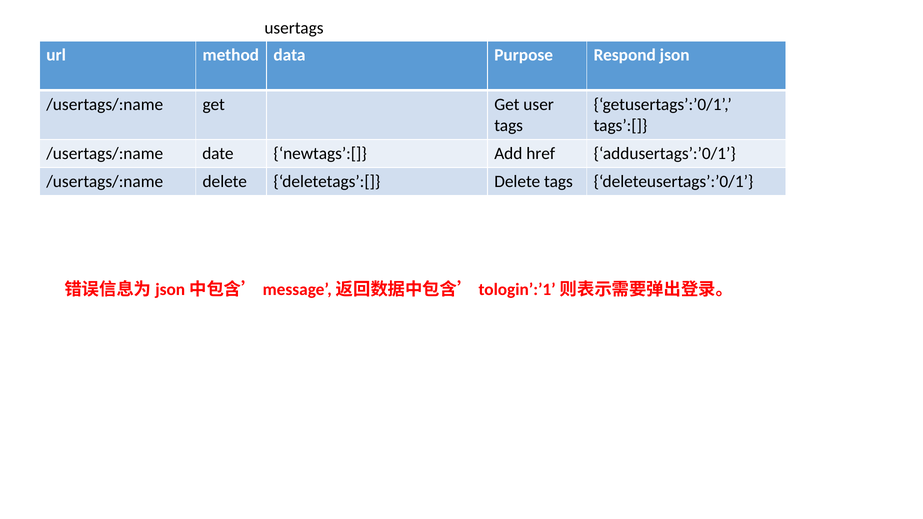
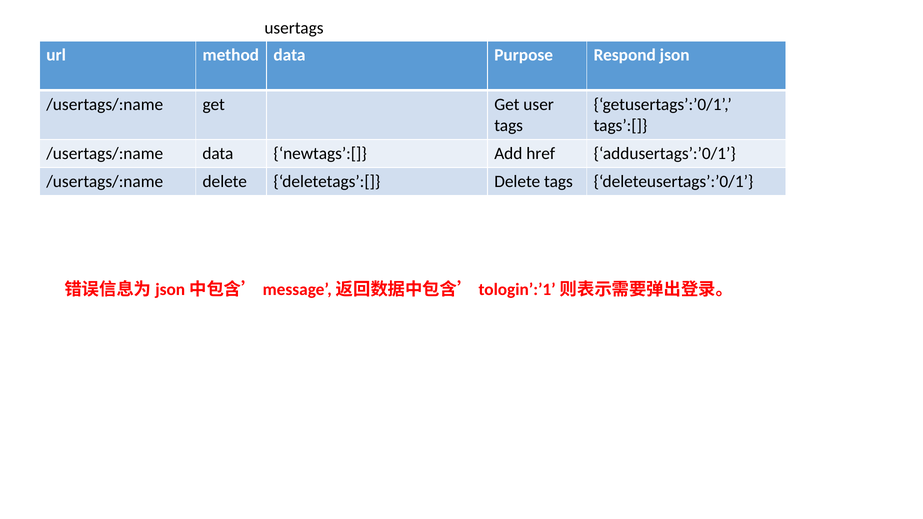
/usertags/:name date: date -> data (218, 154)
